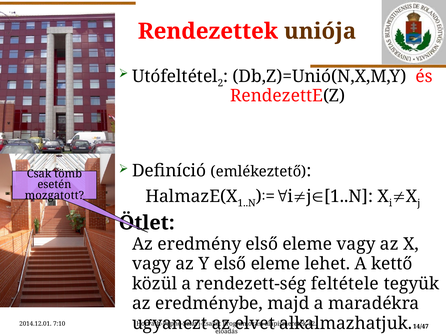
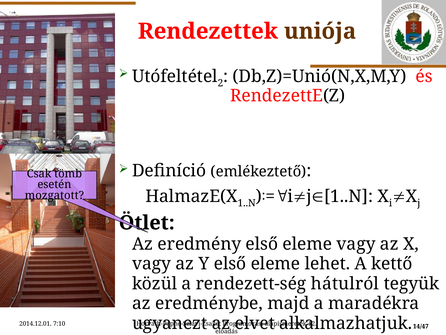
feltétele: feltétele -> hátulról (345, 283)
